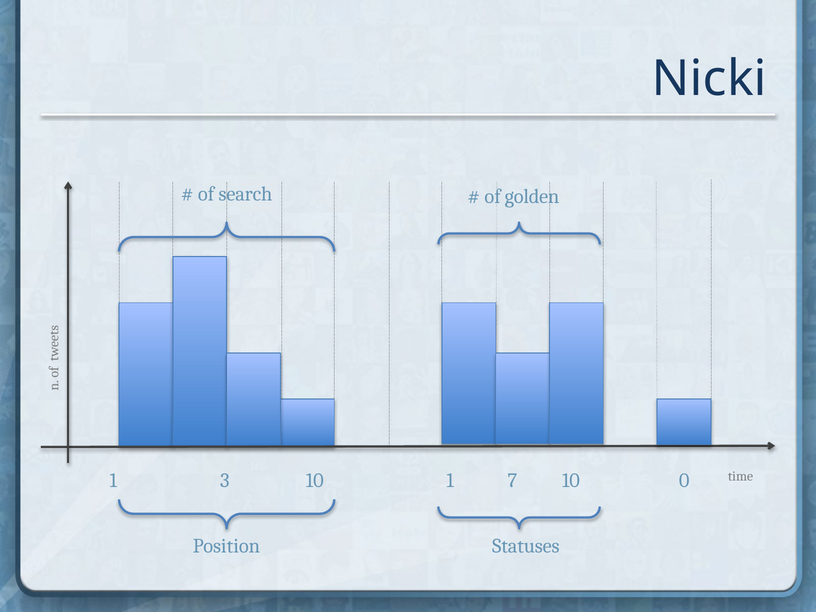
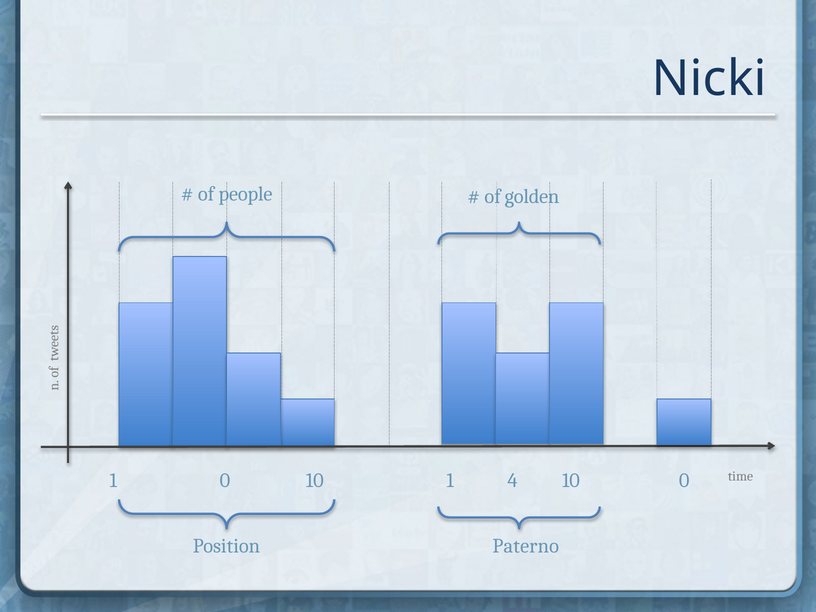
search: search -> people (246, 194)
1 3: 3 -> 0 (225, 481)
7: 7 -> 4 (512, 481)
Statuses: Statuses -> Paterno (526, 546)
